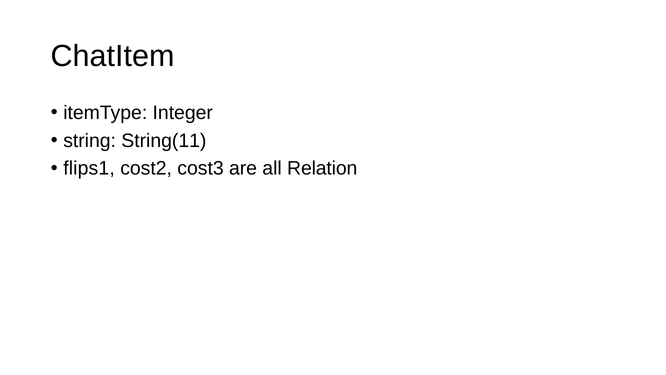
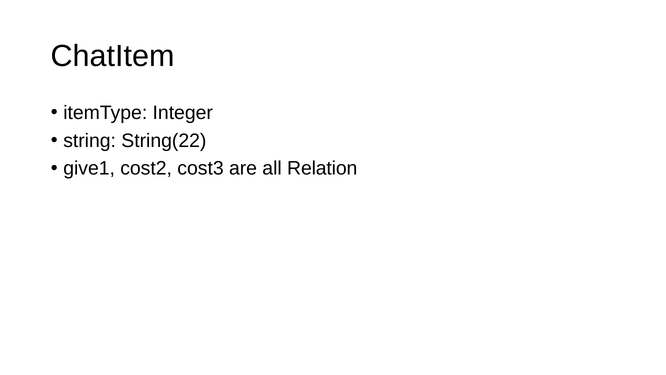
String(11: String(11 -> String(22 (164, 140)
flips1: flips1 -> give1 (89, 168)
